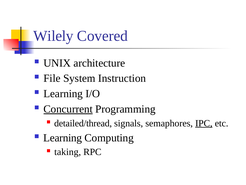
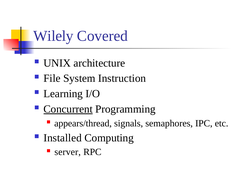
detailed/thread: detailed/thread -> appears/thread (83, 123)
IPC underline: present -> none (204, 123)
Learning: Learning -> Installed (63, 137)
taking: taking -> server (68, 152)
